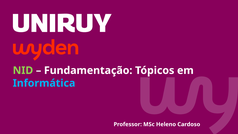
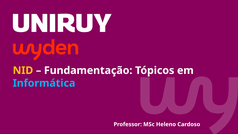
NID colour: light green -> yellow (23, 70)
